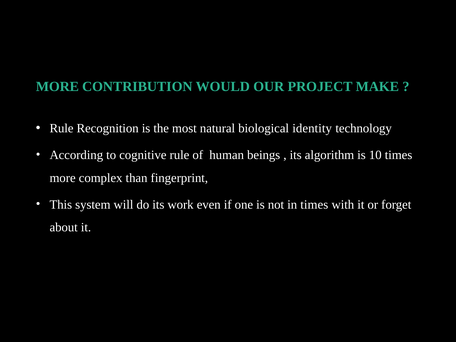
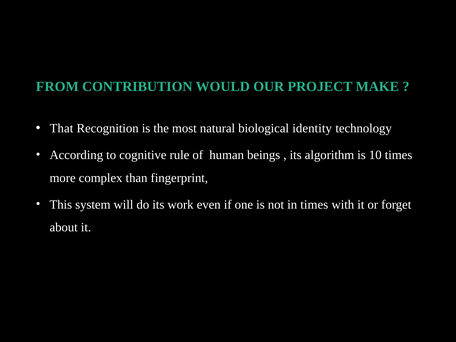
MORE: MORE -> FROM (57, 86)
Rule: Rule -> That (61, 128)
